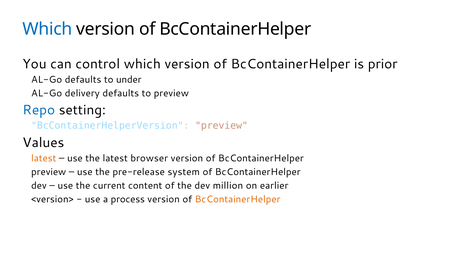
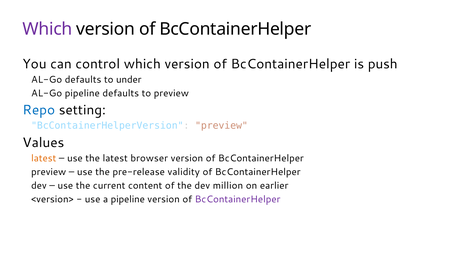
Which colour: blue -> purple (47, 29)
prior: prior -> push (383, 64)
AL-Go delivery: delivery -> pipeline (82, 93)
system: system -> validity (184, 172)
a process: process -> pipeline (128, 199)
BcContainerHelper colour: orange -> purple (238, 199)
